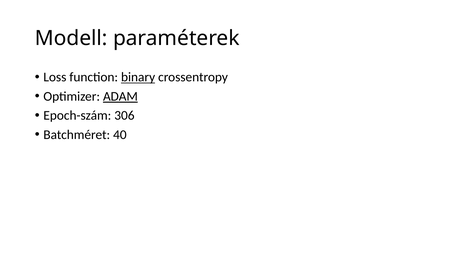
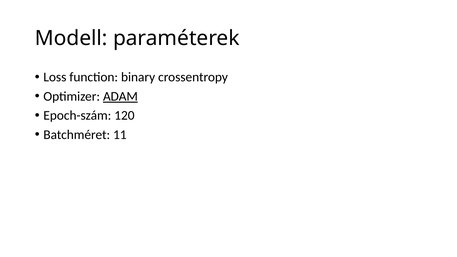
binary underline: present -> none (138, 77)
306: 306 -> 120 (124, 116)
40: 40 -> 11 (120, 135)
